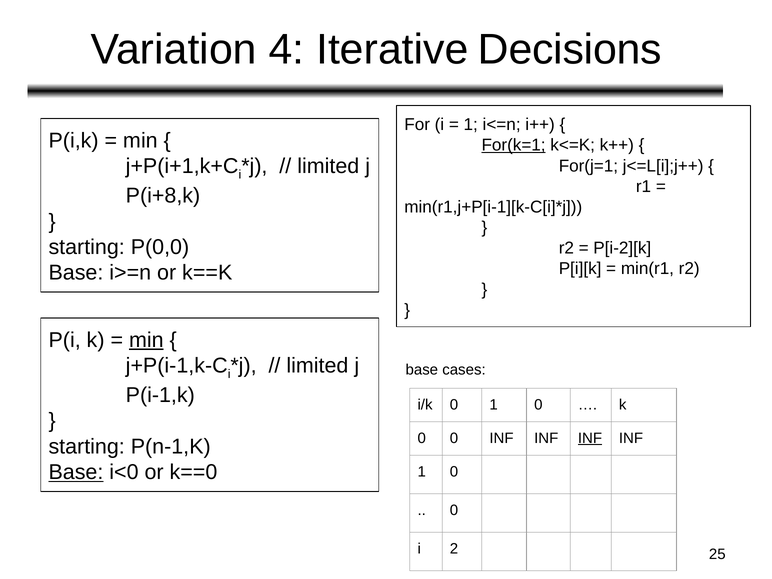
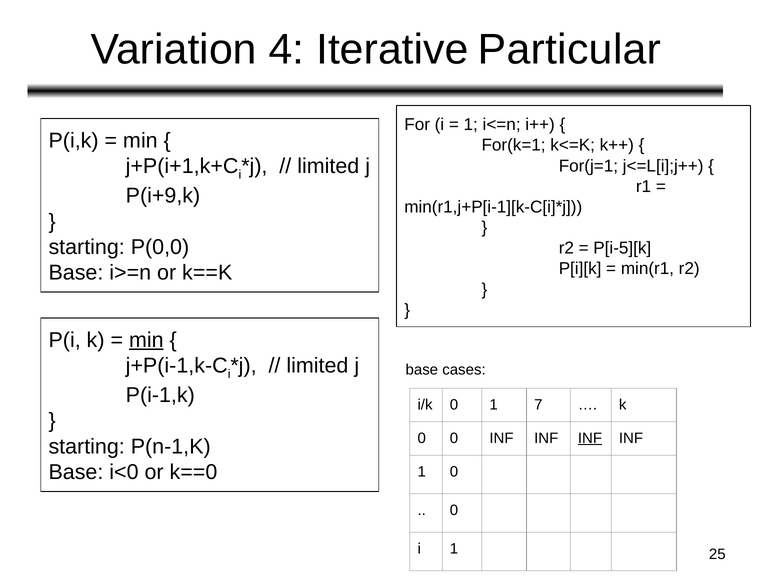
Decisions: Decisions -> Particular (570, 50)
For(k=1 underline: present -> none (514, 145)
P(i+8,k: P(i+8,k -> P(i+9,k (163, 196)
P[i-2][k: P[i-2][k -> P[i-5][k (622, 248)
0 1 0: 0 -> 7 (538, 405)
Base underline: present -> none (76, 472)
i 2: 2 -> 1 (454, 549)
